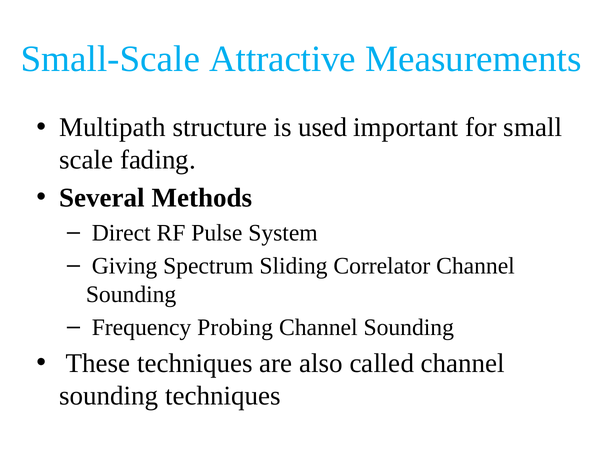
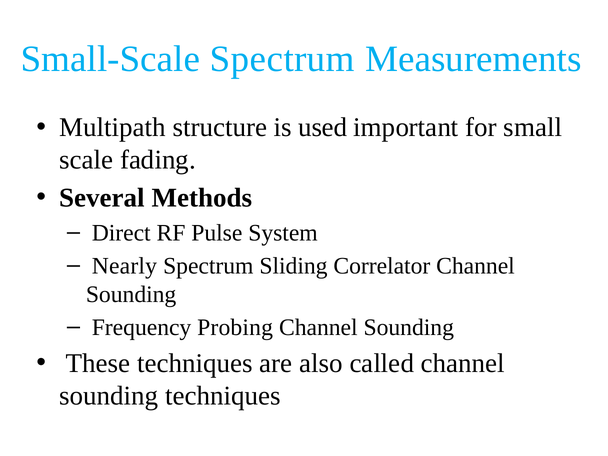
Small-Scale Attractive: Attractive -> Spectrum (282, 59)
Giving: Giving -> Nearly (124, 266)
